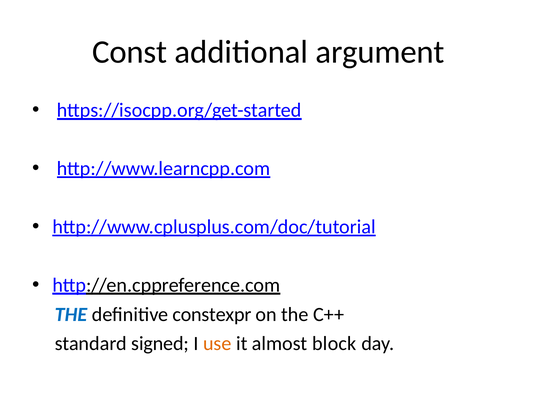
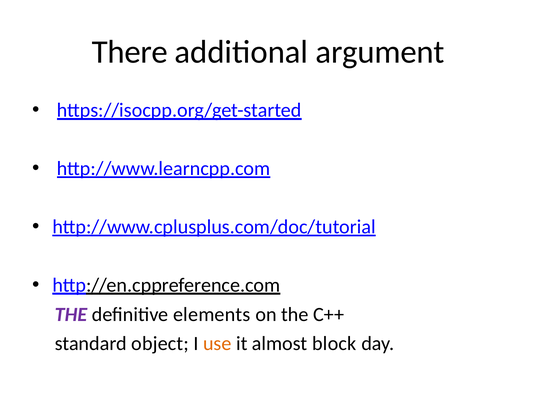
Const: Const -> There (130, 52)
THE colour: blue -> purple (71, 314)
constexpr: constexpr -> elements (212, 314)
signed: signed -> object (160, 343)
